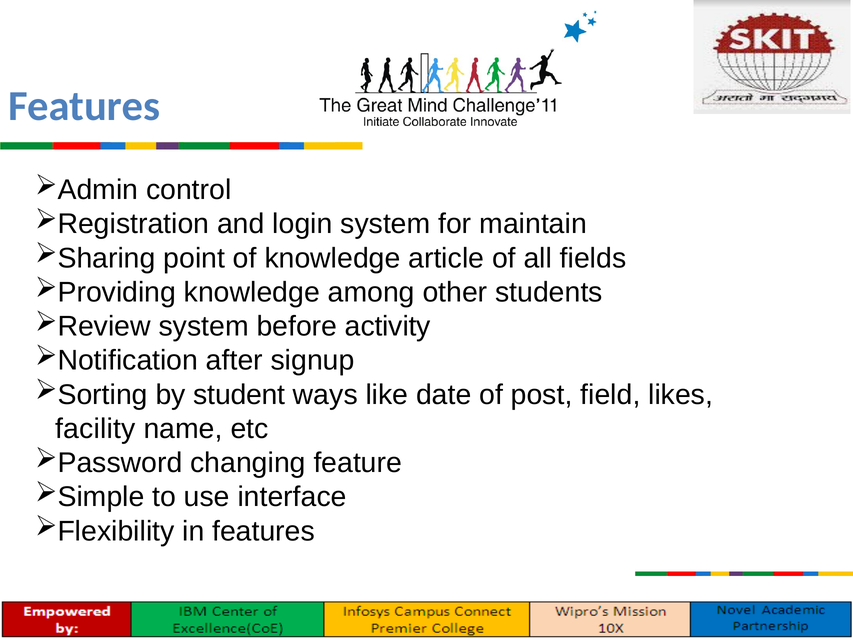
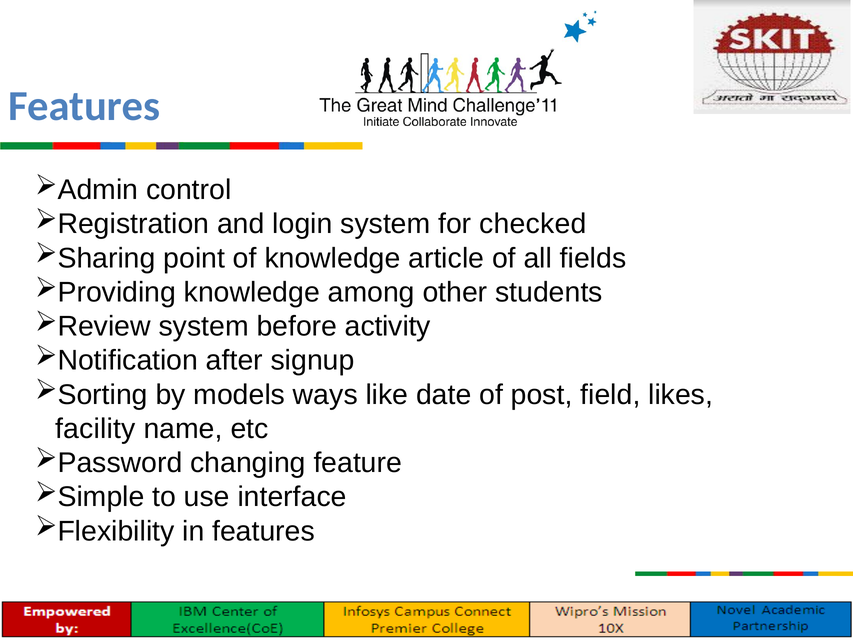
maintain: maintain -> checked (533, 224)
student: student -> models (239, 395)
